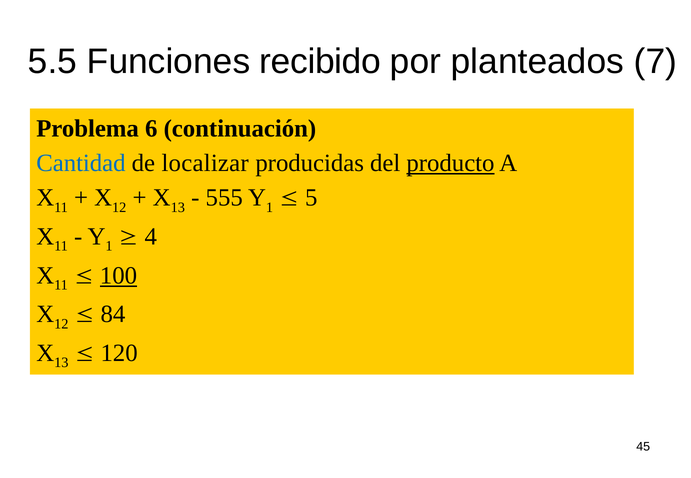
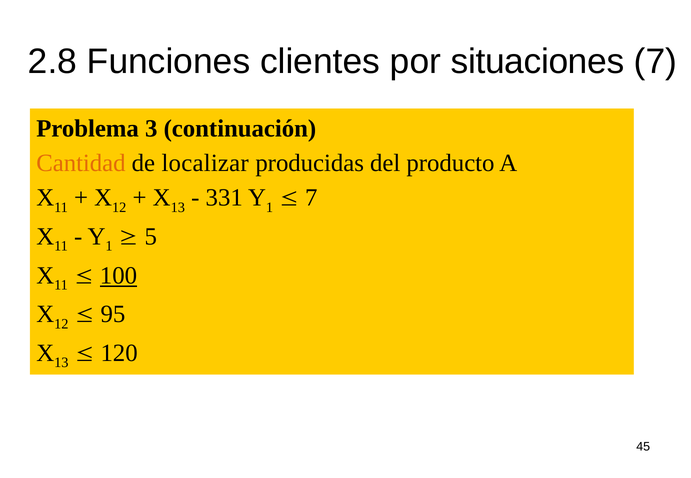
5.5: 5.5 -> 2.8 (53, 61)
recibido: recibido -> clientes (320, 61)
planteados: planteados -> situaciones (538, 61)
6: 6 -> 3 (151, 128)
Cantidad colour: blue -> orange (81, 163)
producto underline: present -> none (450, 163)
555: 555 -> 331 (224, 198)
5: 5 -> 7 (311, 198)
4: 4 -> 5 (151, 237)
84: 84 -> 95 (113, 314)
